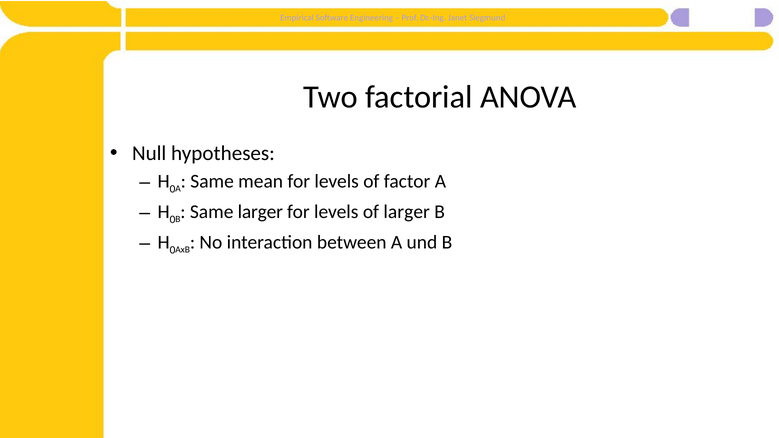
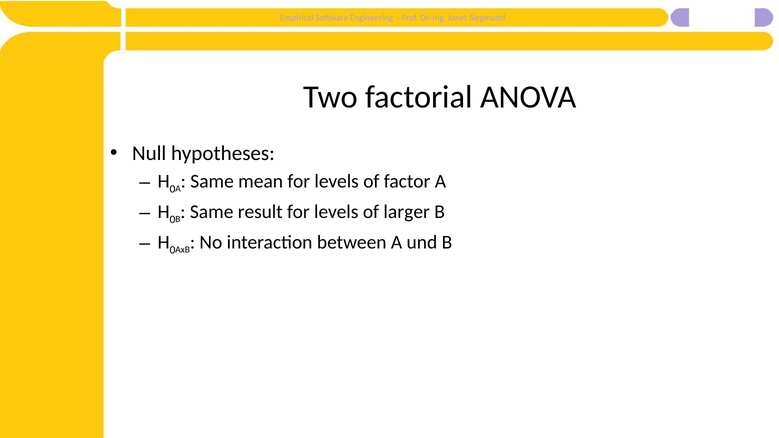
Same larger: larger -> result (260, 212)
